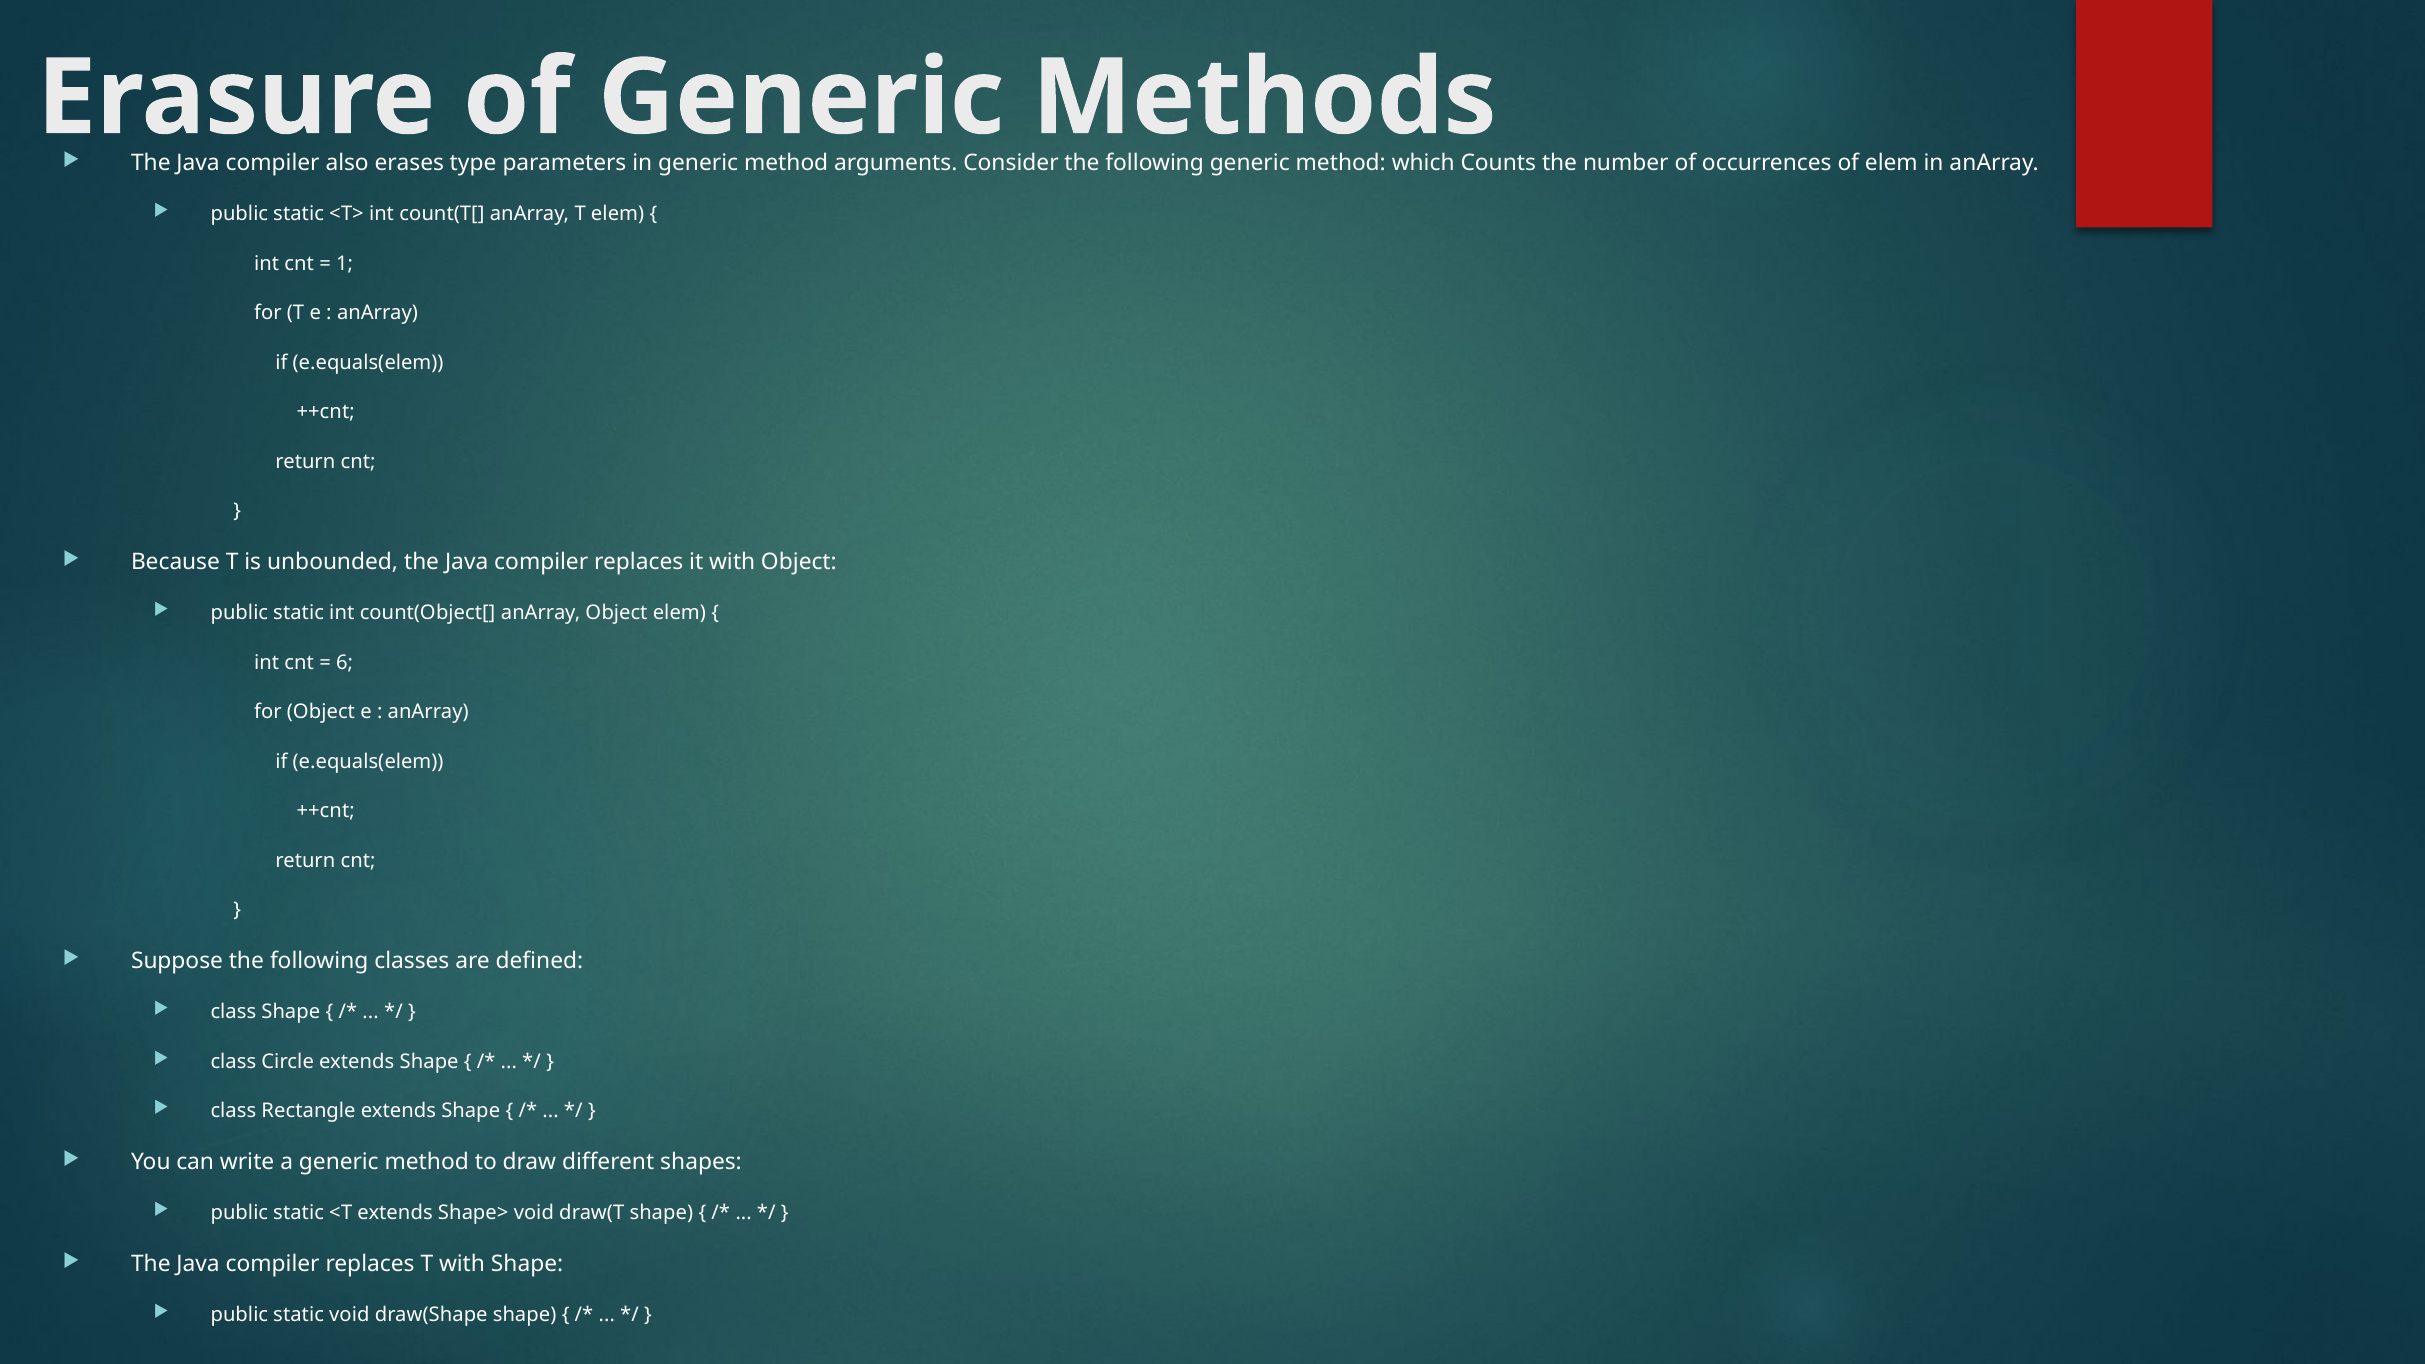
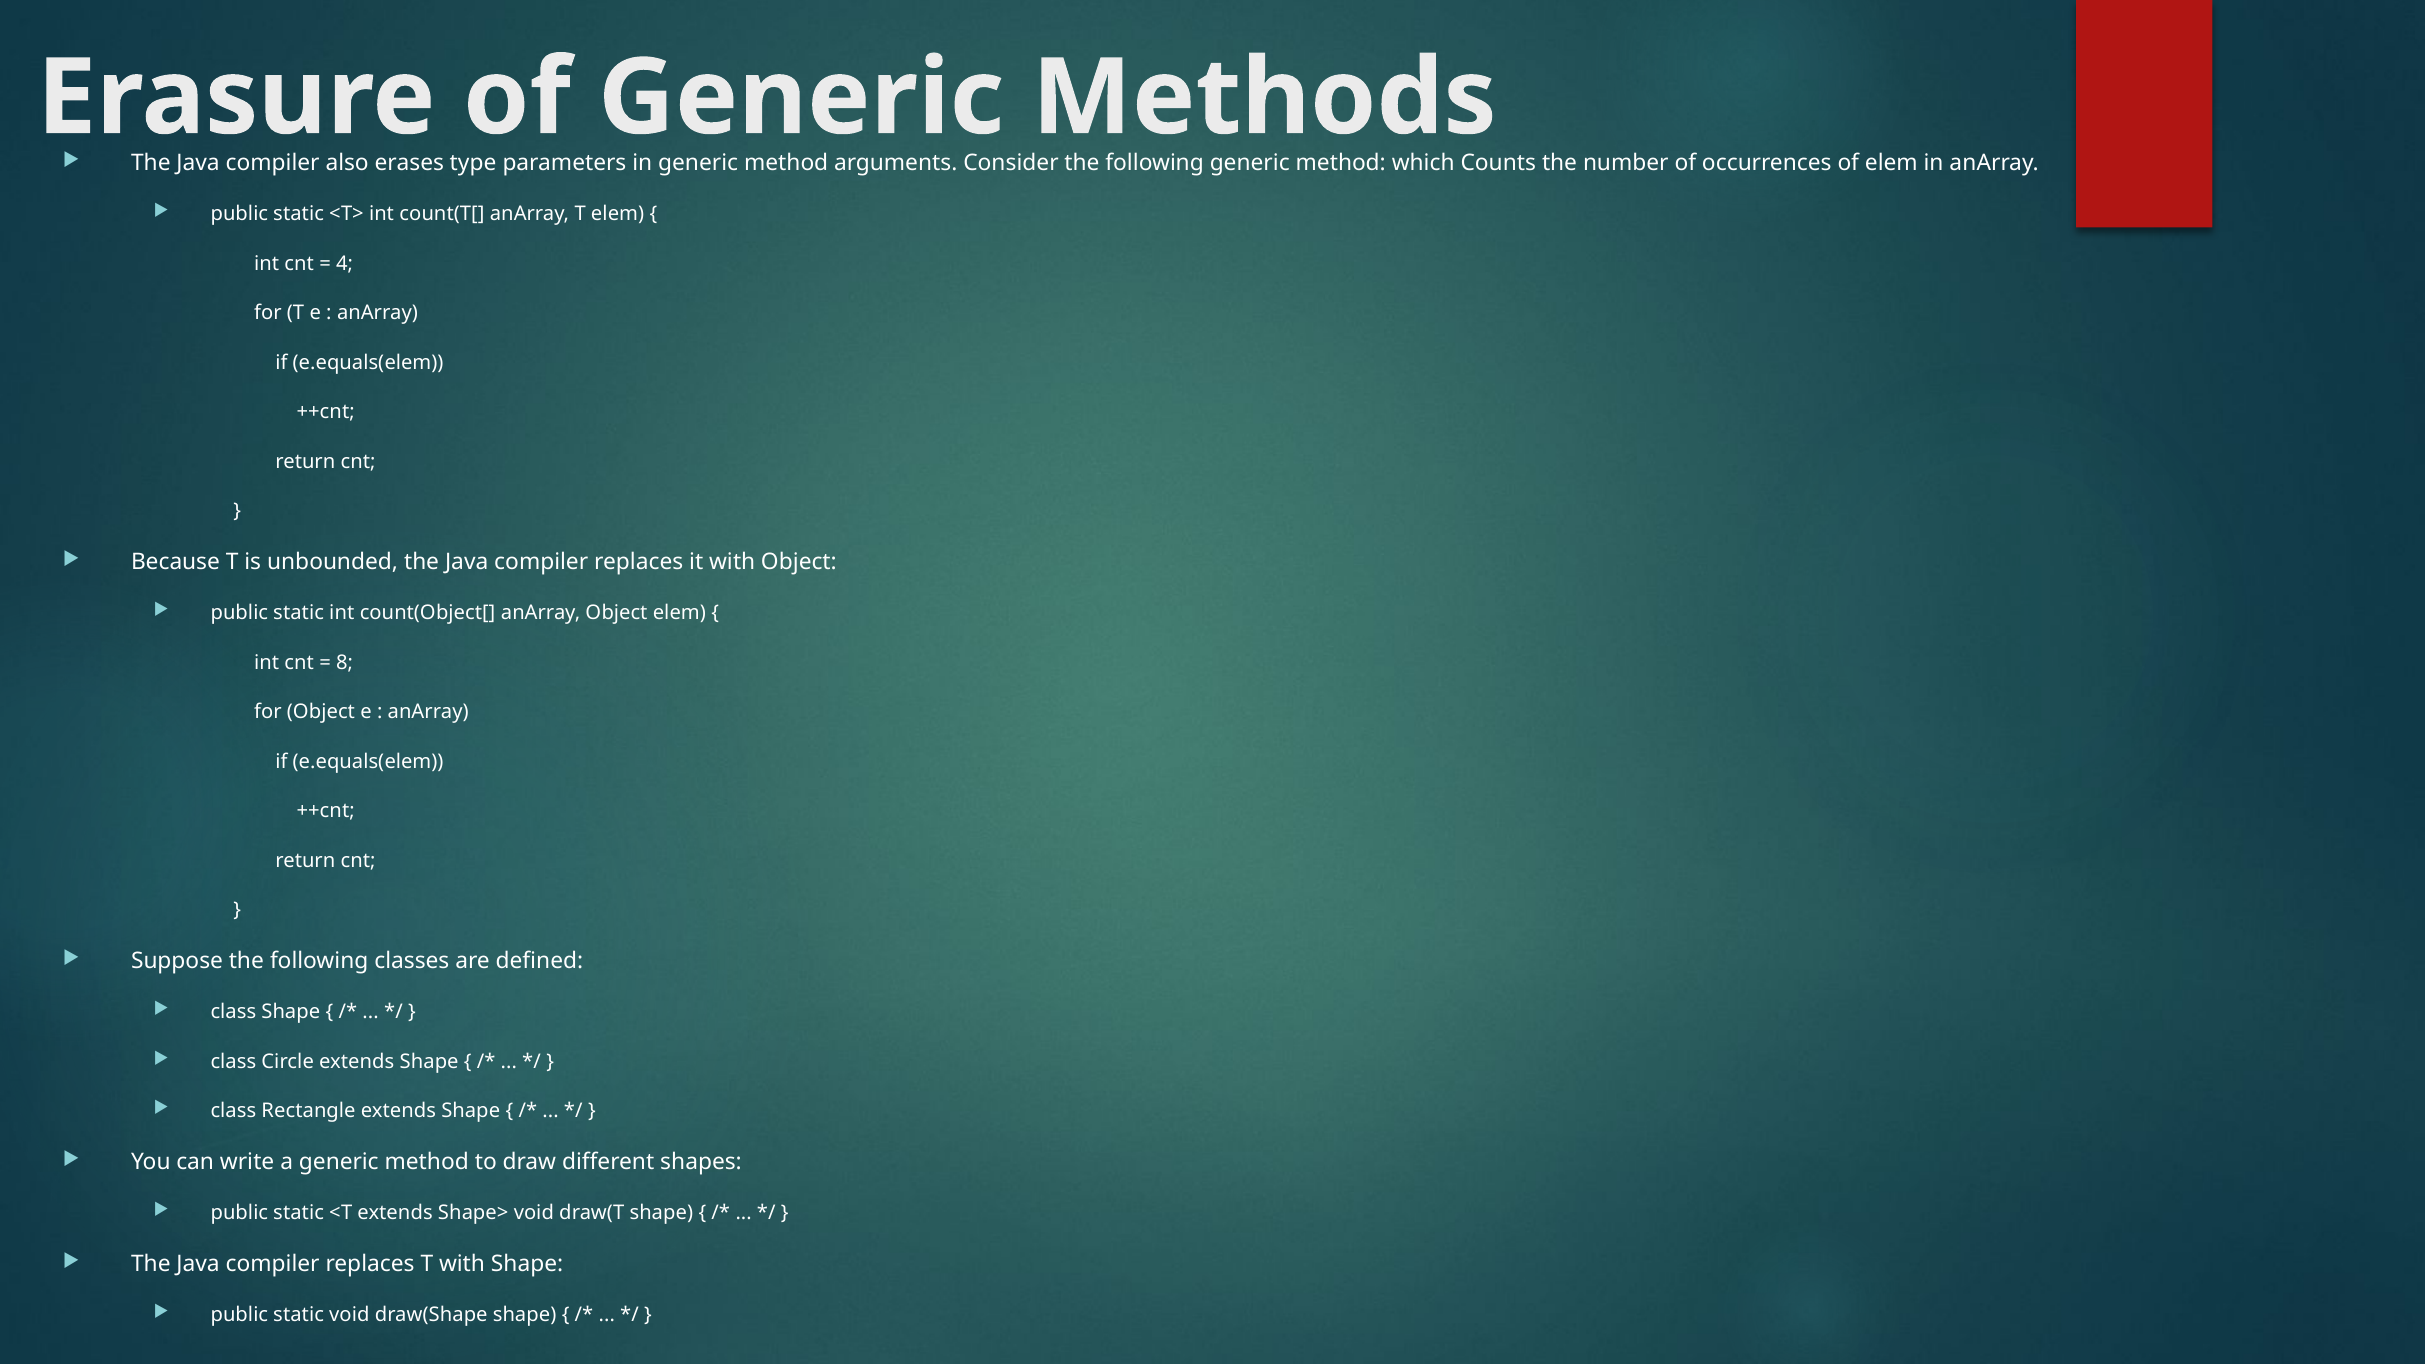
1: 1 -> 4 (345, 264)
6: 6 -> 8 (345, 663)
